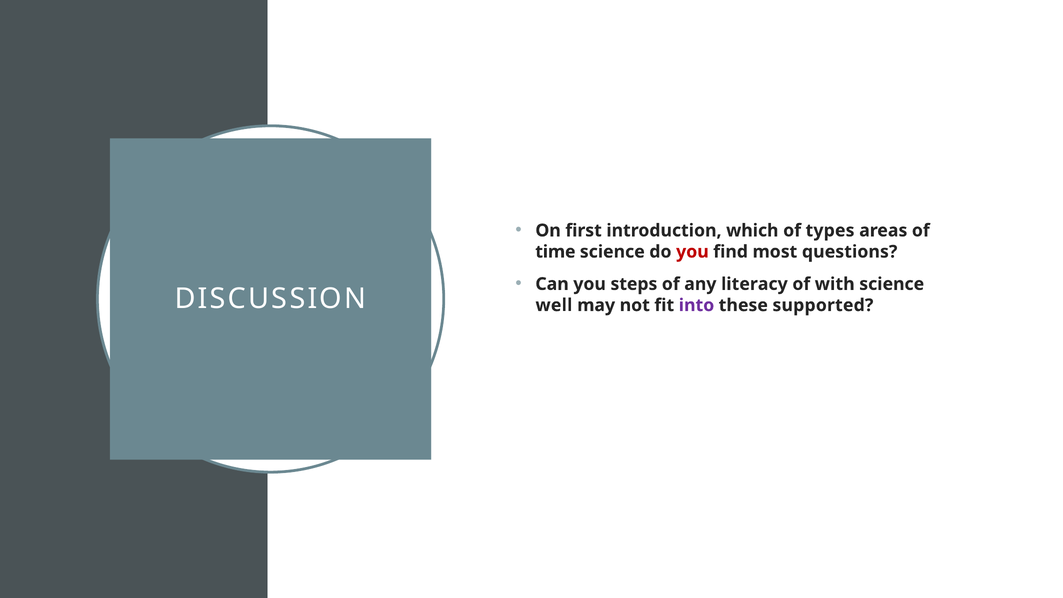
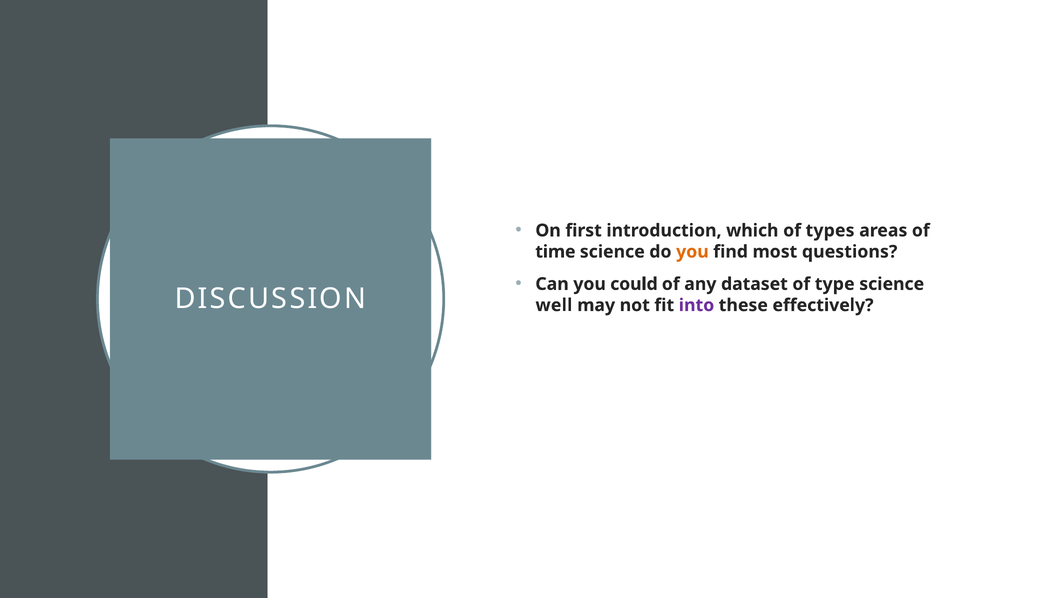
you colour: red -> orange (692, 252)
steps: steps -> could (634, 284)
literacy: literacy -> dataset (754, 284)
with: with -> type (835, 284)
supported: supported -> effectively (823, 305)
